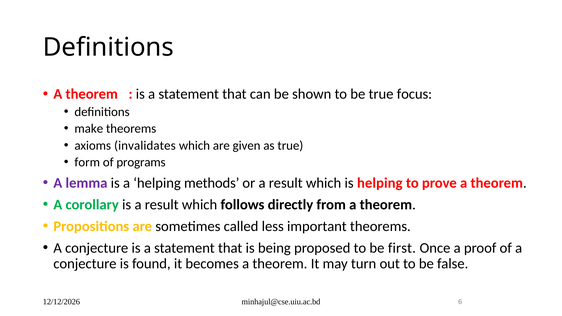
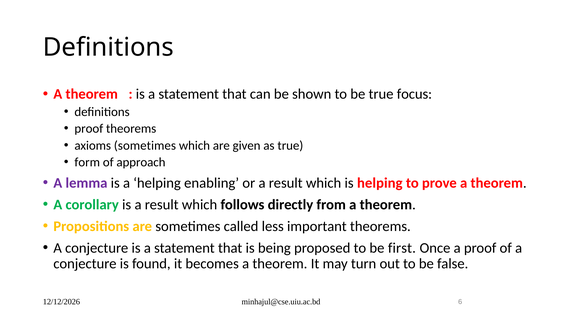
make: make -> proof (89, 129)
axioms invalidates: invalidates -> sometimes (145, 145)
programs: programs -> approach (141, 162)
methods: methods -> enabling (212, 183)
